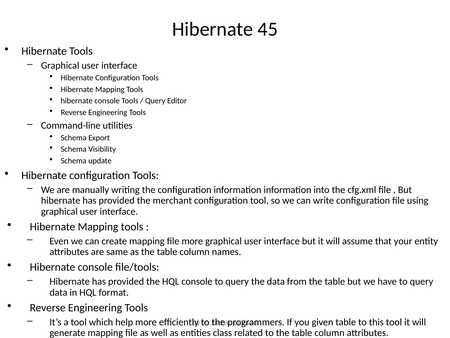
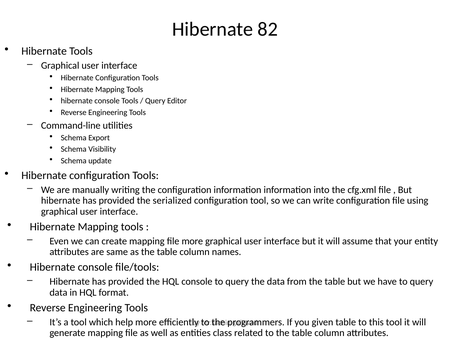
45: 45 -> 82 (268, 29)
merchant: merchant -> serialized (172, 200)
